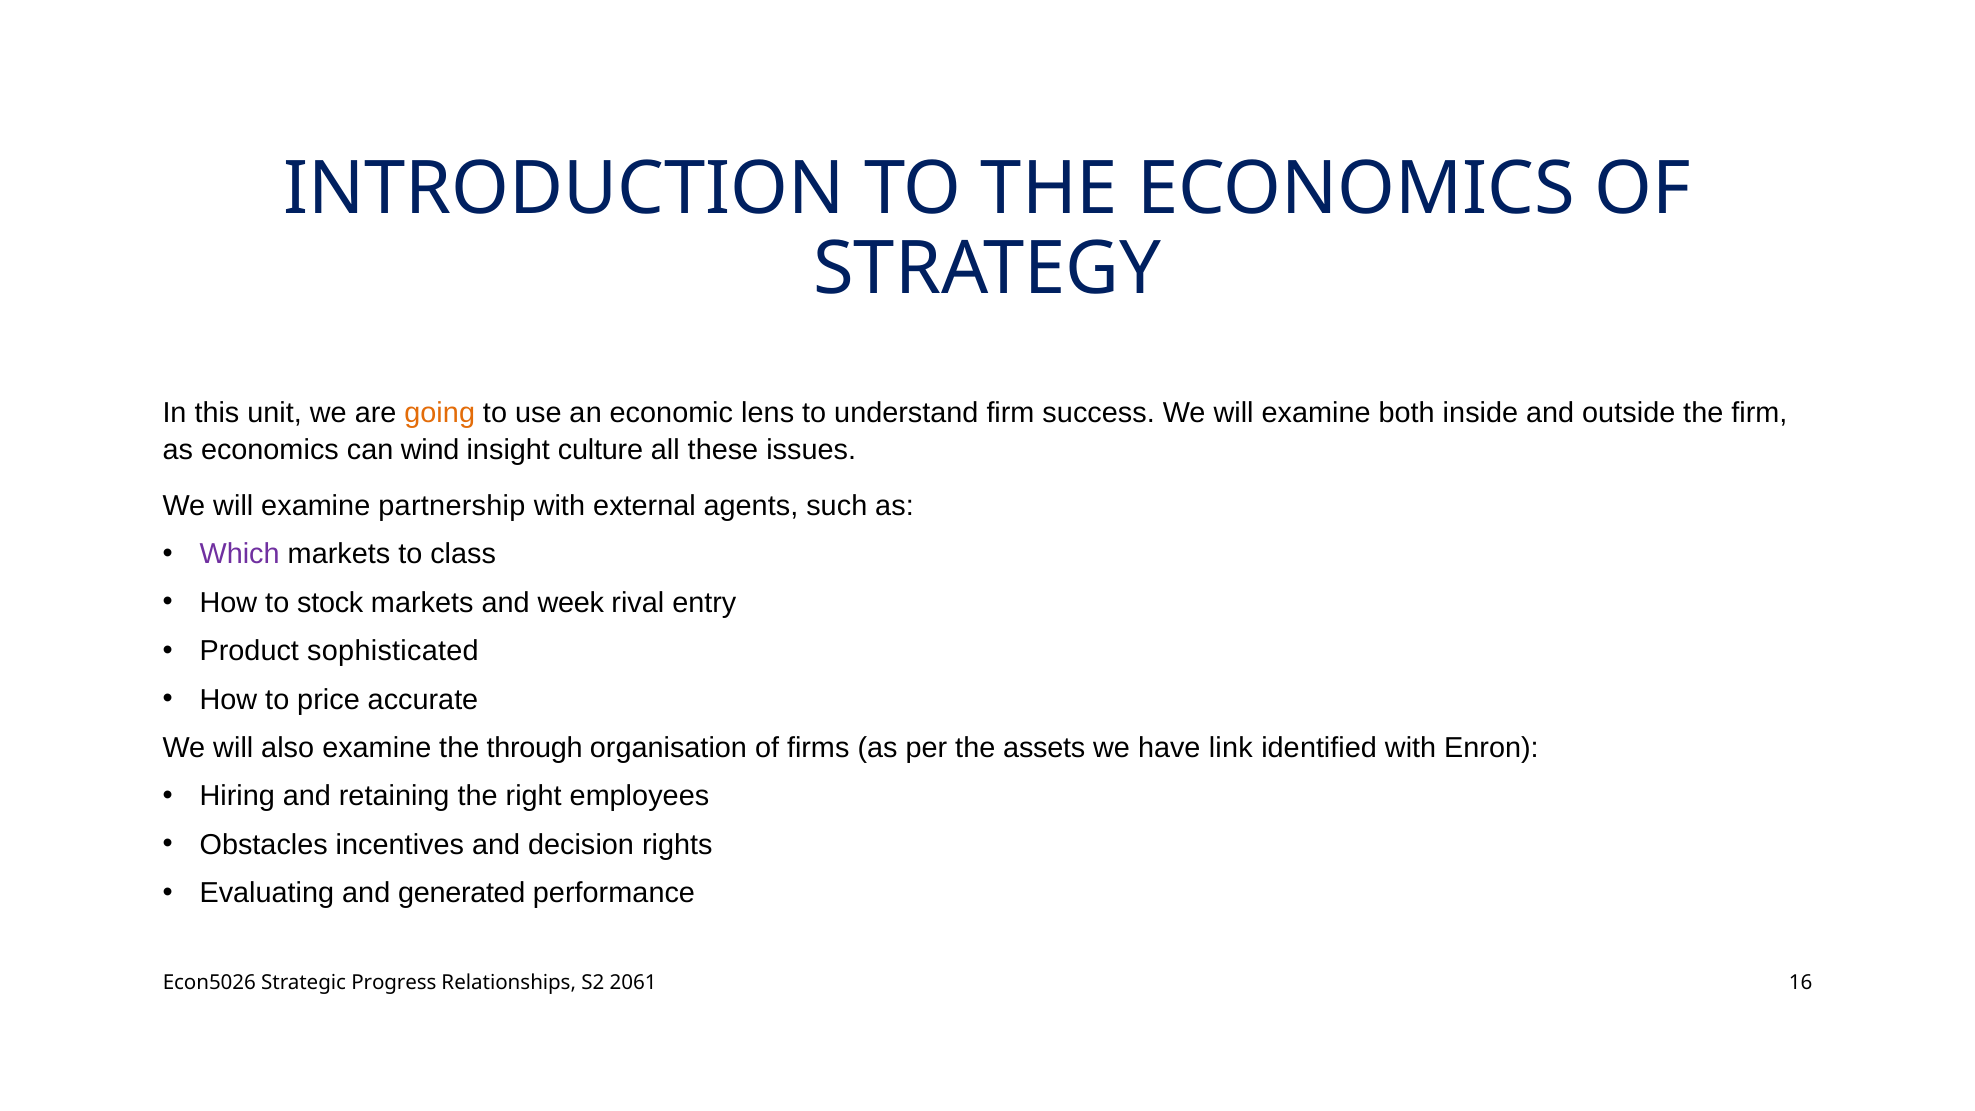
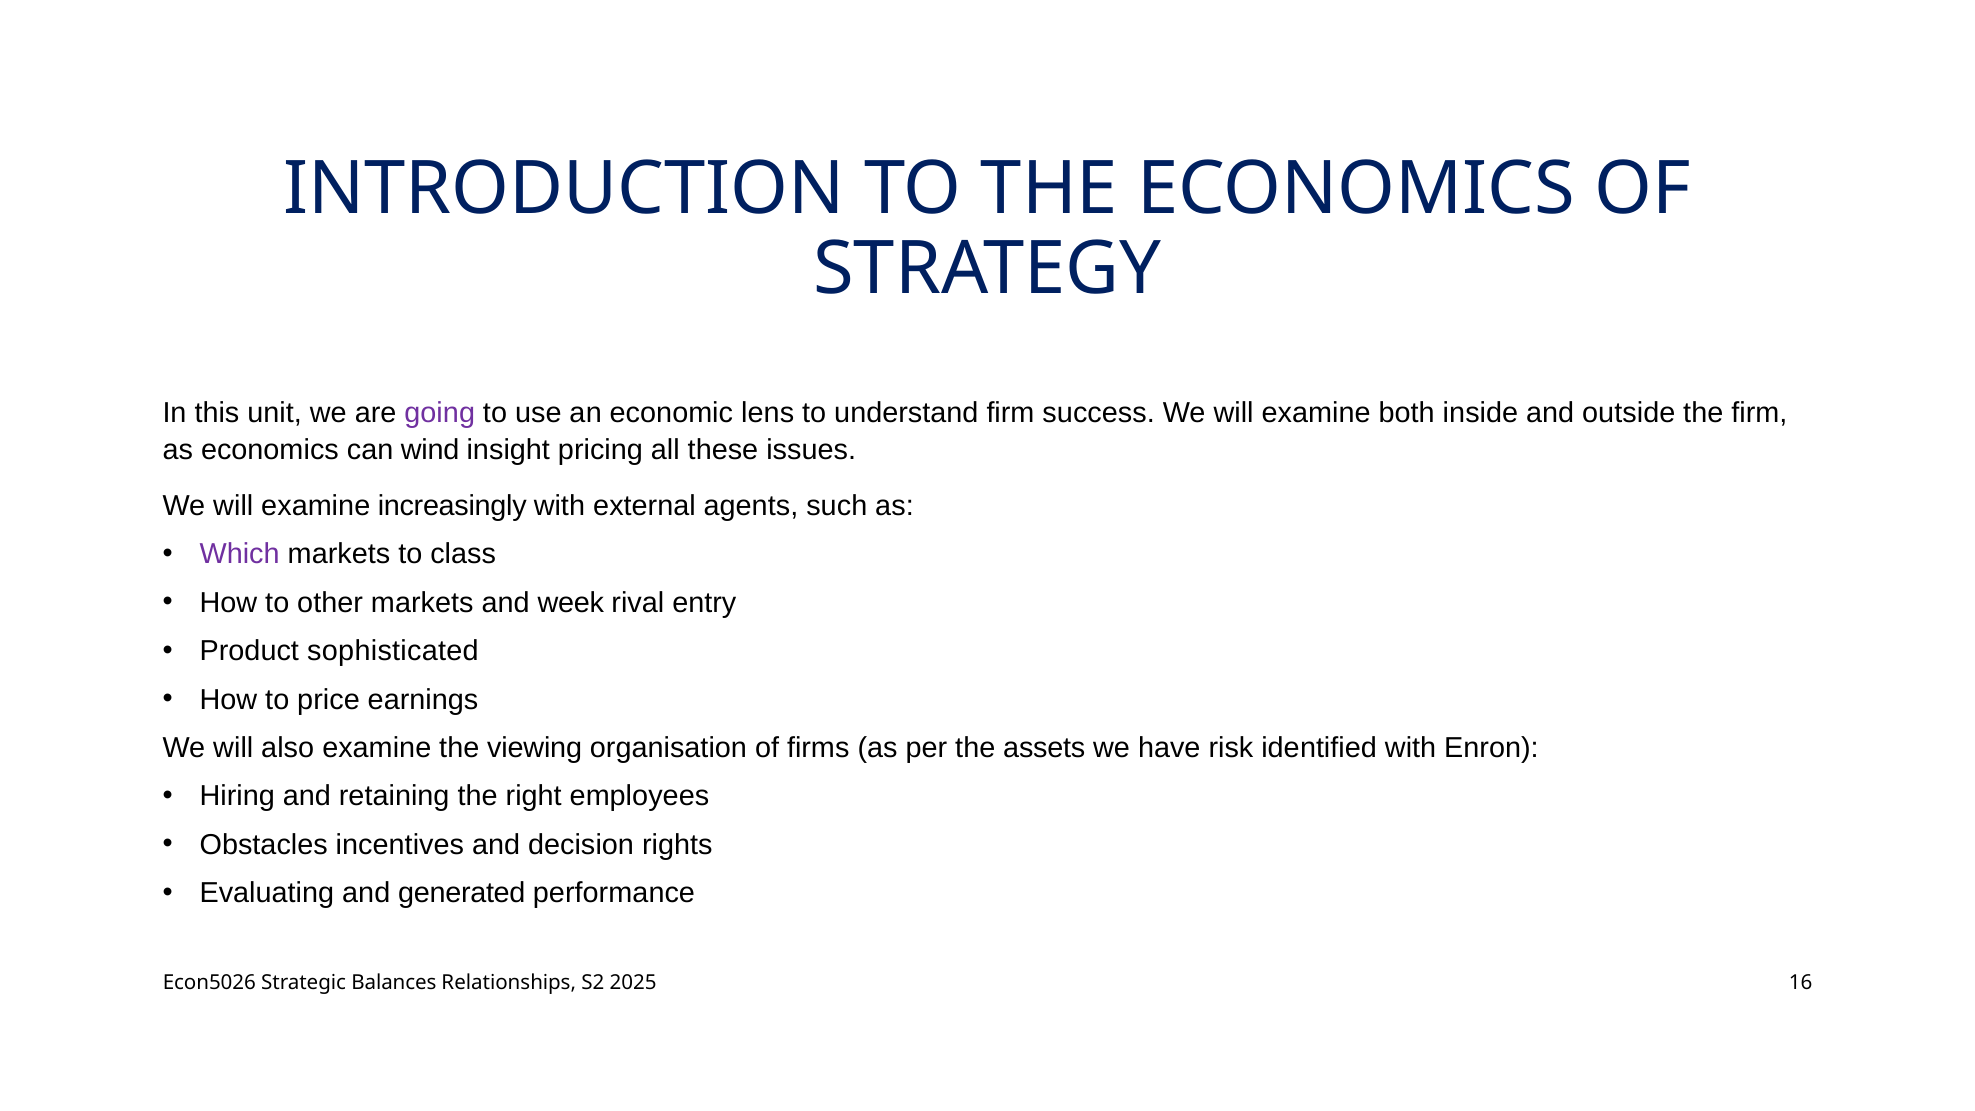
going colour: orange -> purple (440, 413)
culture: culture -> pricing (600, 450)
partnership: partnership -> increasingly (452, 506)
stock: stock -> other (330, 603)
accurate: accurate -> earnings (423, 700)
through: through -> viewing (535, 748)
link: link -> risk (1231, 748)
Progress: Progress -> Balances (394, 982)
2061: 2061 -> 2025 (633, 982)
